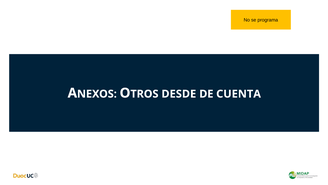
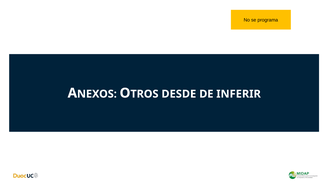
CUENTA: CUENTA -> INFERIR (239, 94)
